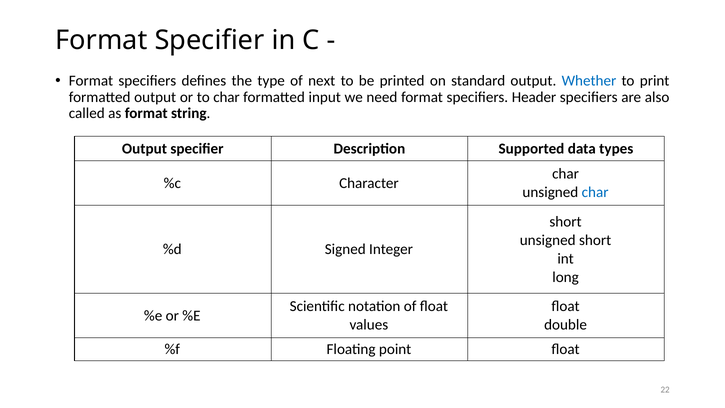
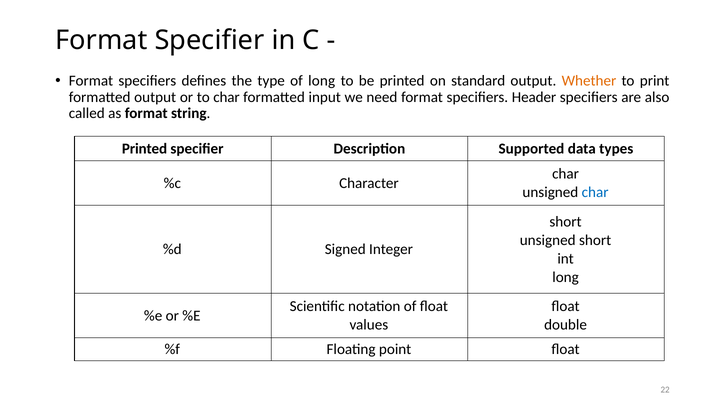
of next: next -> long (322, 81)
Whether colour: blue -> orange (589, 81)
Output: Output -> Printed (145, 149)
